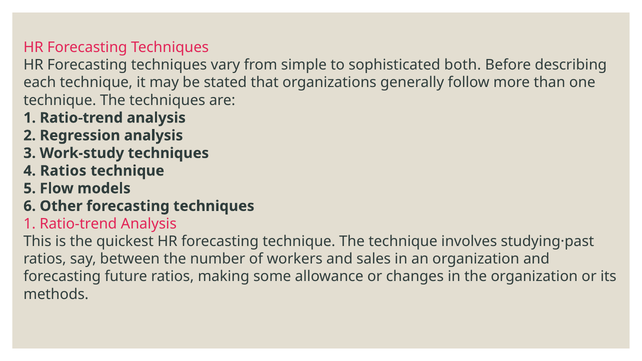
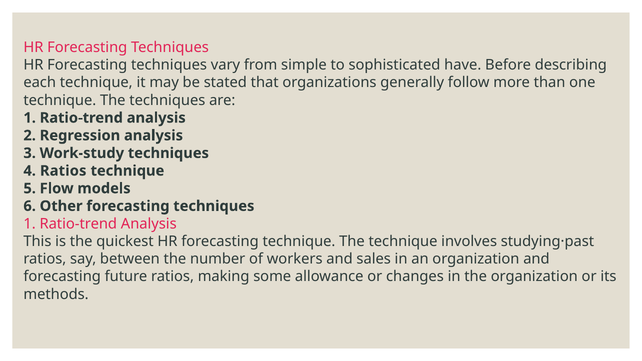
both: both -> have (463, 65)
